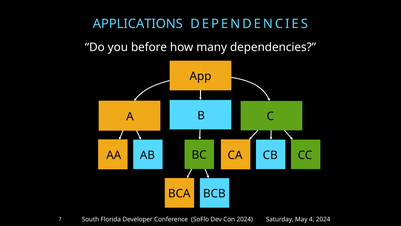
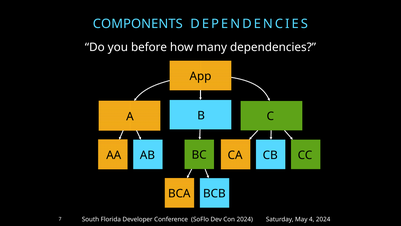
APPLICATIONS: APPLICATIONS -> COMPONENTS (138, 24)
